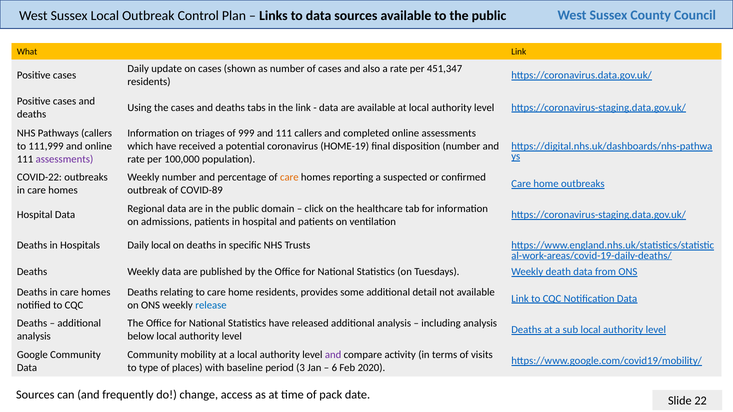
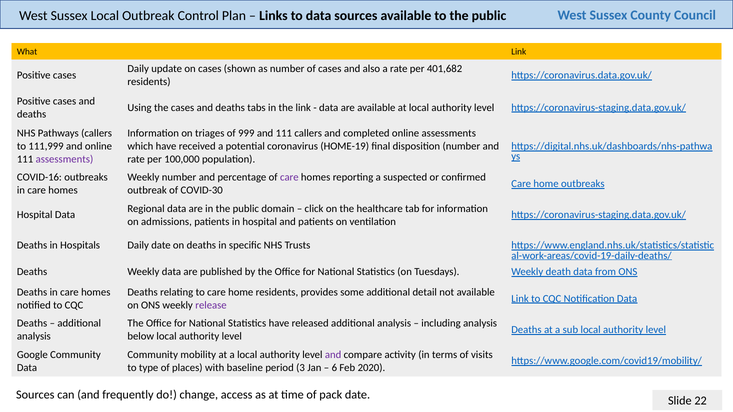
451,347: 451,347 -> 401,682 (445, 69)
COVID-22: COVID-22 -> COVID-16 (39, 178)
care colour: orange -> purple (289, 178)
COVID-89: COVID-89 -> COVID-30 (202, 191)
Daily local: local -> date (161, 246)
release colour: blue -> purple (211, 305)
